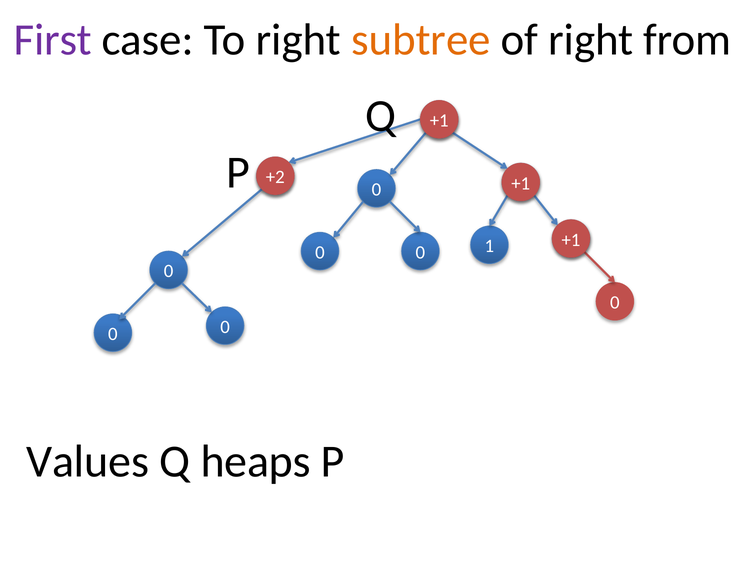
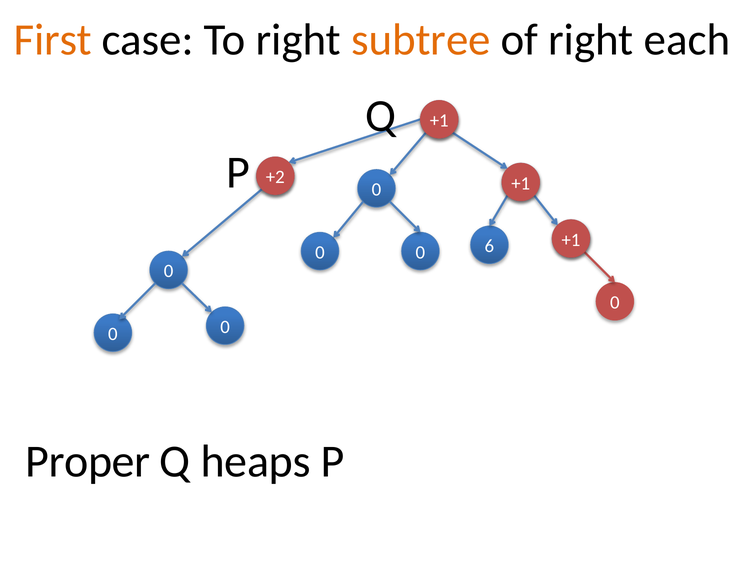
First colour: purple -> orange (53, 40)
from: from -> each (687, 40)
1: 1 -> 6 (489, 246)
Values: Values -> Proper (88, 461)
